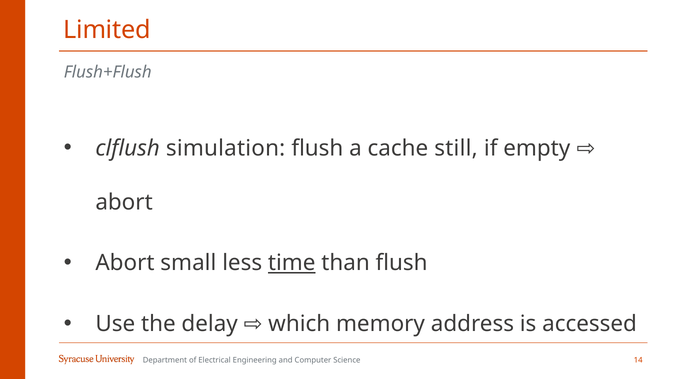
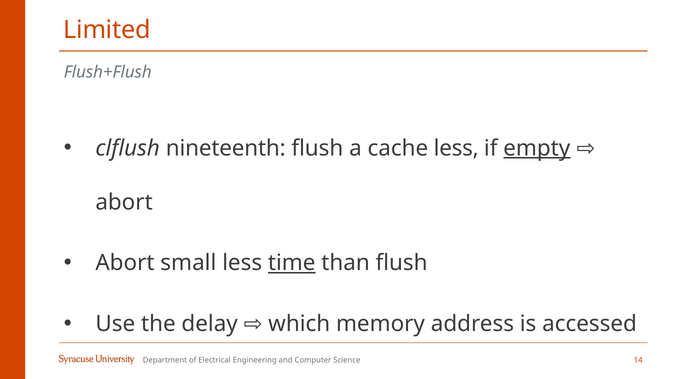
simulation: simulation -> nineteenth (226, 148)
cache still: still -> less (456, 148)
empty underline: none -> present (537, 148)
